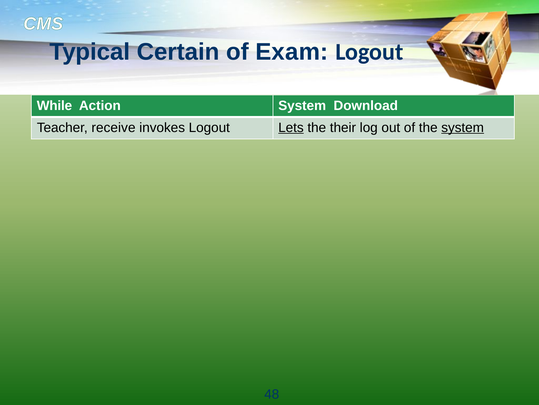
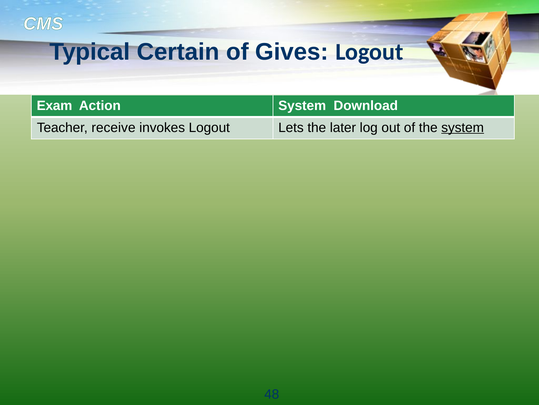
Exam: Exam -> Gives (292, 52)
While: While -> Exam (54, 105)
Lets underline: present -> none (291, 127)
their: their -> later (343, 127)
